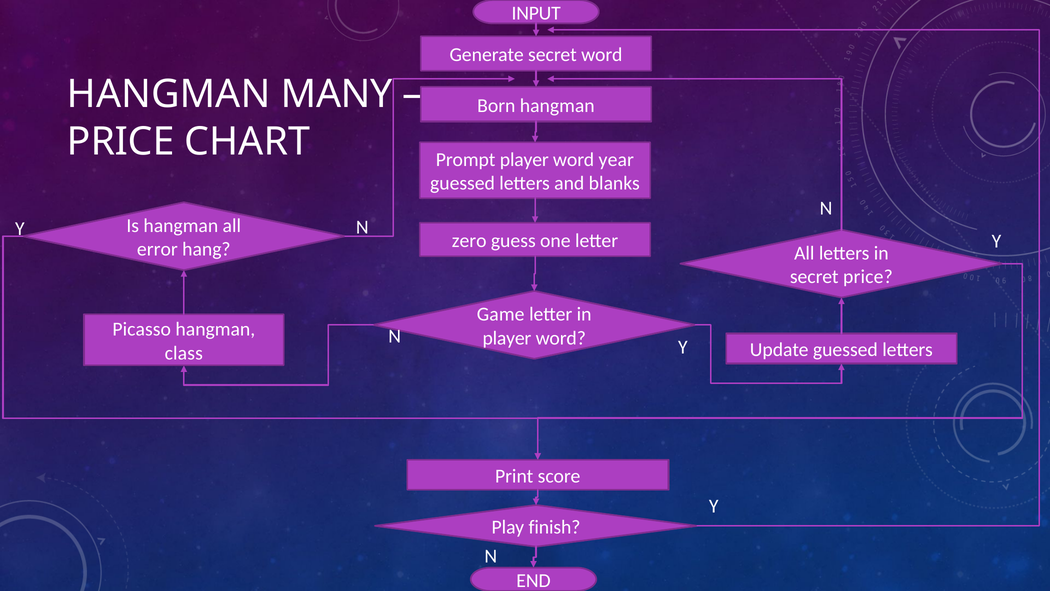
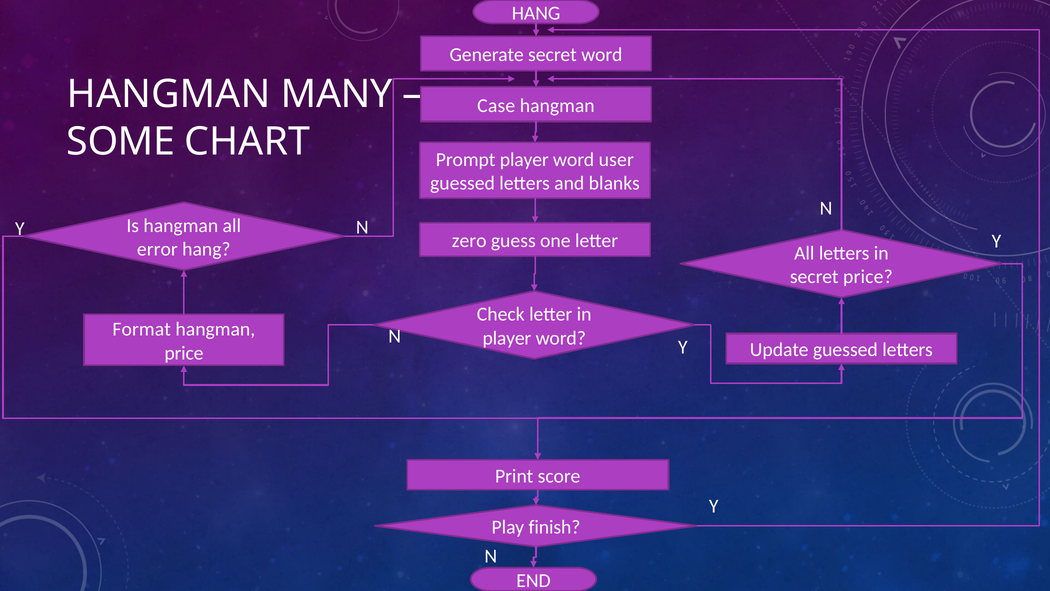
INPUT: INPUT -> HANG (536, 13)
Born: Born -> Case (496, 105)
PRICE: PRICE -> SOME (121, 142)
year: year -> user (616, 160)
Game: Game -> Check (501, 314)
Picasso: Picasso -> Format (142, 329)
class: class -> price (184, 353)
